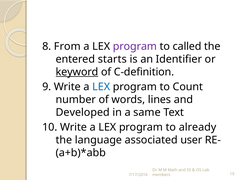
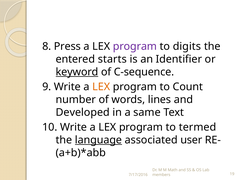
From: From -> Press (67, 46)
called: called -> digits (187, 46)
C-definition: C-definition -> C-sequence (144, 72)
LEX colour: blue -> orange (101, 87)
already: already -> termed (198, 127)
language underline: none -> present (98, 140)
